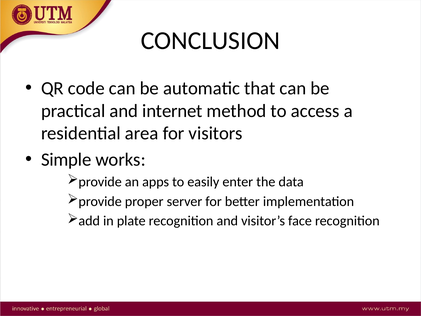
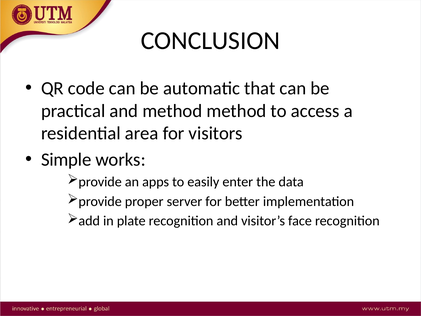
and internet: internet -> method (172, 111)
